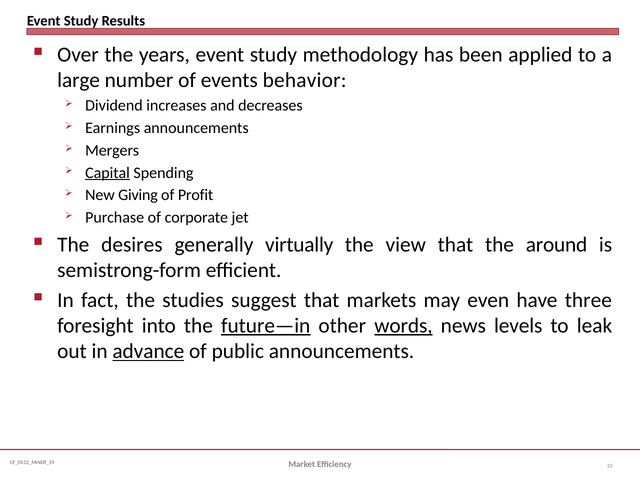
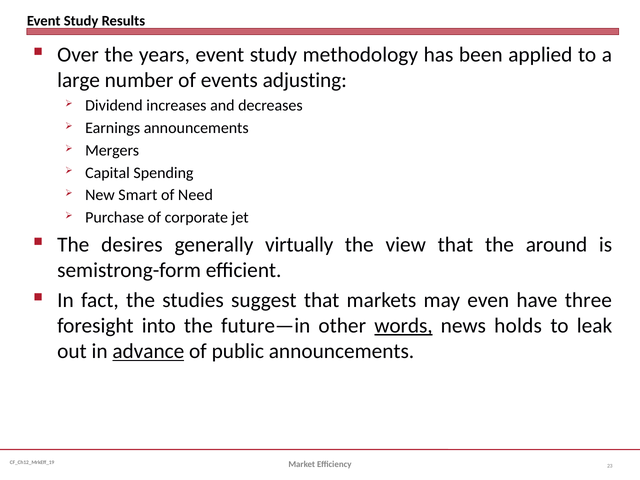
behavior: behavior -> adjusting (305, 80)
Capital underline: present -> none (108, 173)
Giving: Giving -> Smart (138, 195)
Profit: Profit -> Need (195, 195)
future—in underline: present -> none (266, 326)
levels: levels -> holds (518, 326)
